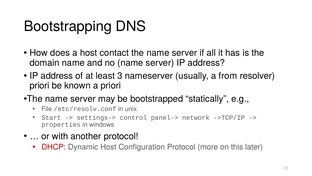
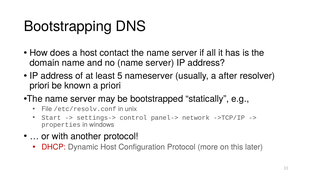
3: 3 -> 5 (120, 76)
from: from -> after (228, 76)
